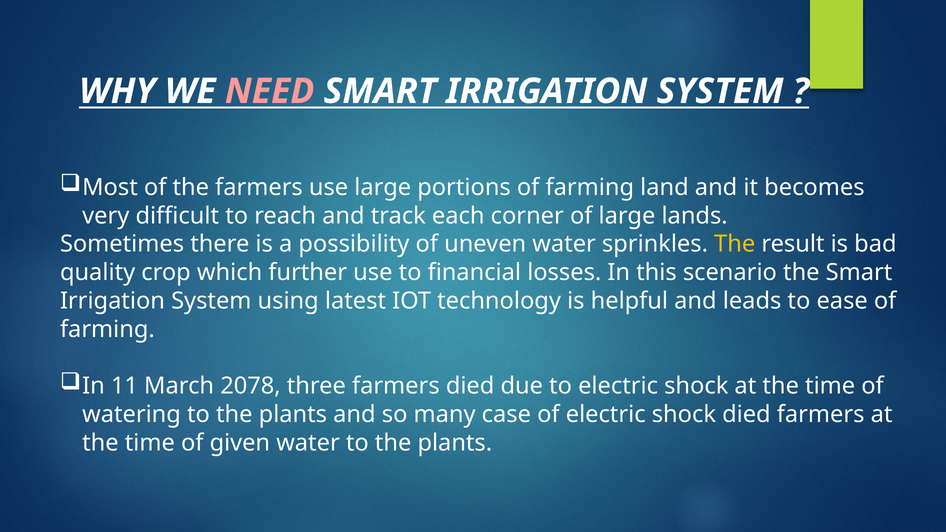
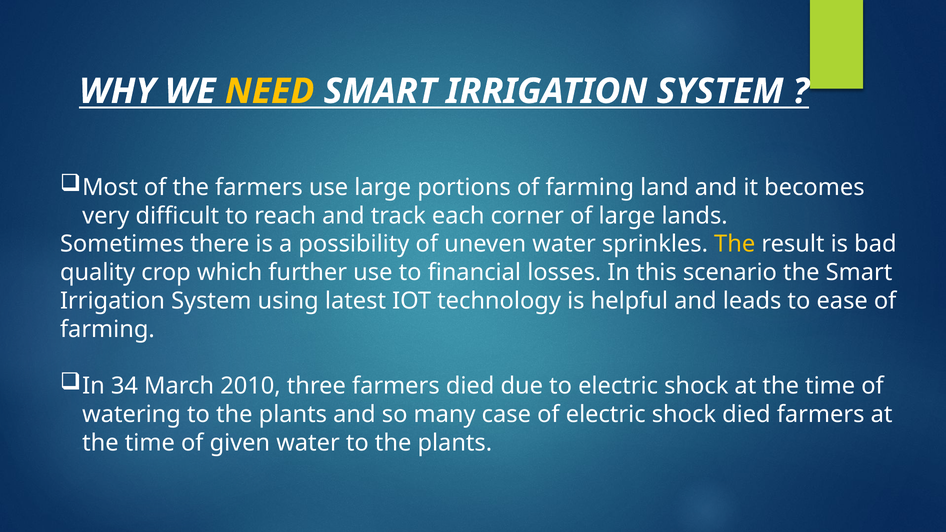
NEED colour: pink -> yellow (270, 91)
11: 11 -> 34 (124, 386)
2078: 2078 -> 2010 (250, 386)
